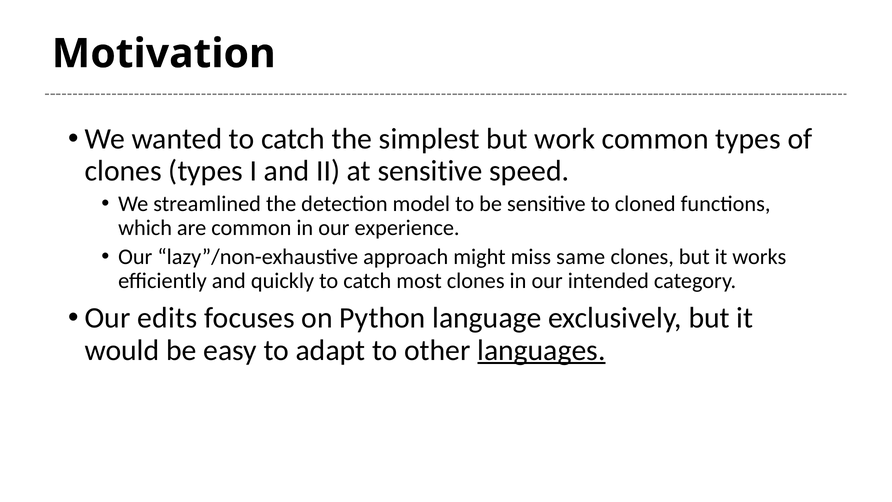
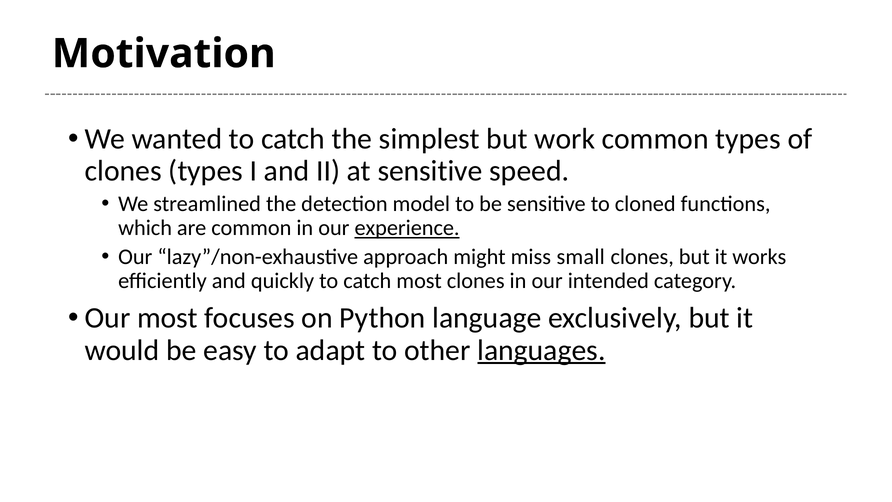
experience underline: none -> present (407, 228)
same: same -> small (581, 257)
Our edits: edits -> most (167, 318)
